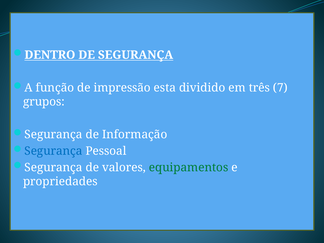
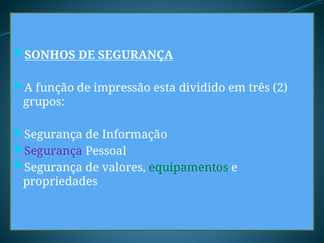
DENTRO: DENTRO -> SONHOS (50, 55)
7: 7 -> 2 (280, 88)
Segurança colour: blue -> purple (53, 151)
